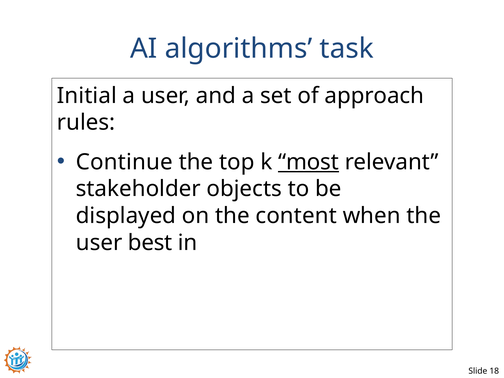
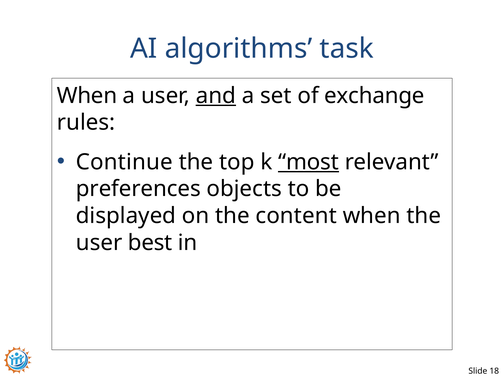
Initial: Initial -> When (87, 96)
and underline: none -> present (216, 96)
approach: approach -> exchange (374, 96)
stakeholder: stakeholder -> preferences (138, 189)
